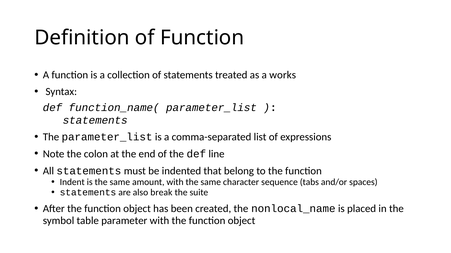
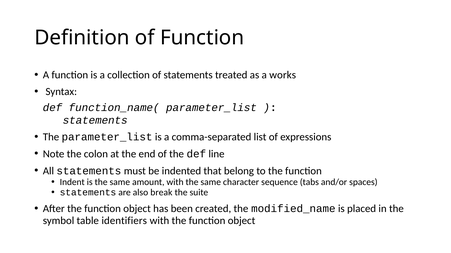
nonlocal_name: nonlocal_name -> modified_name (293, 209)
parameter: parameter -> identifiers (124, 221)
